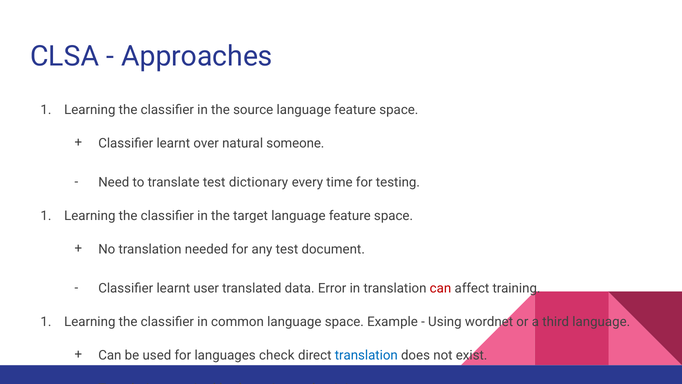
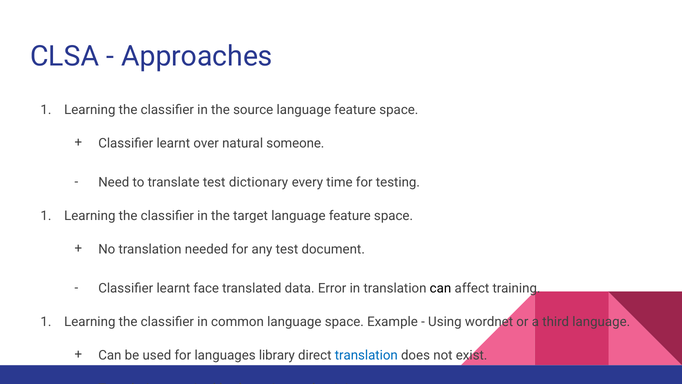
user: user -> face (206, 288)
can colour: red -> black (440, 288)
check: check -> library (277, 355)
